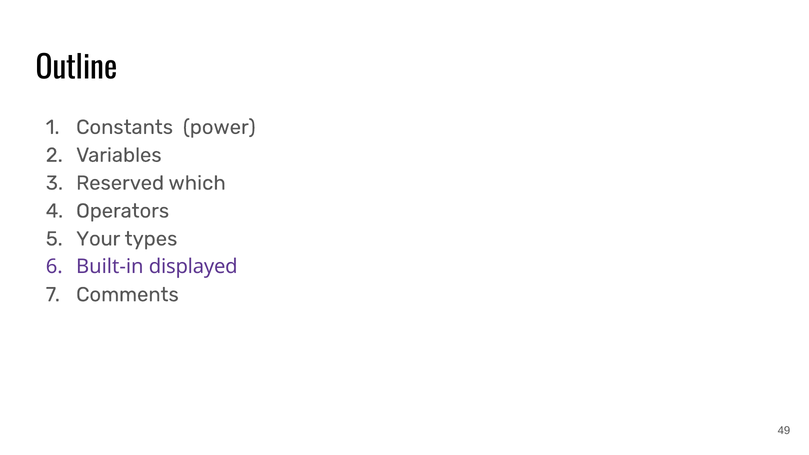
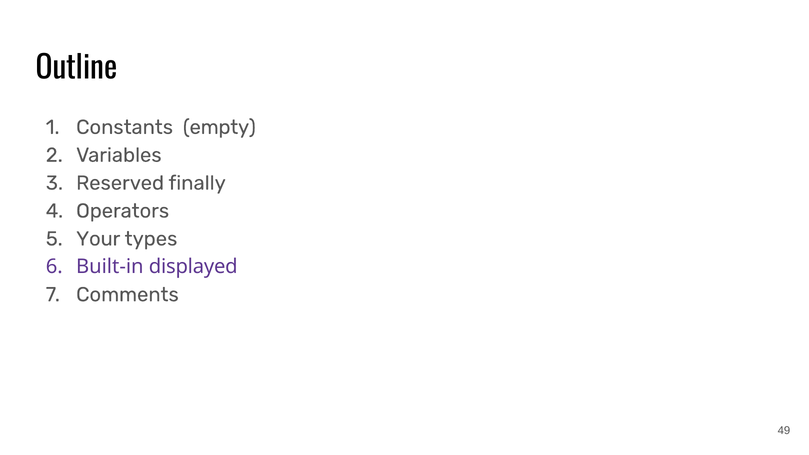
power: power -> empty (219, 127)
which: which -> finally (197, 183)
